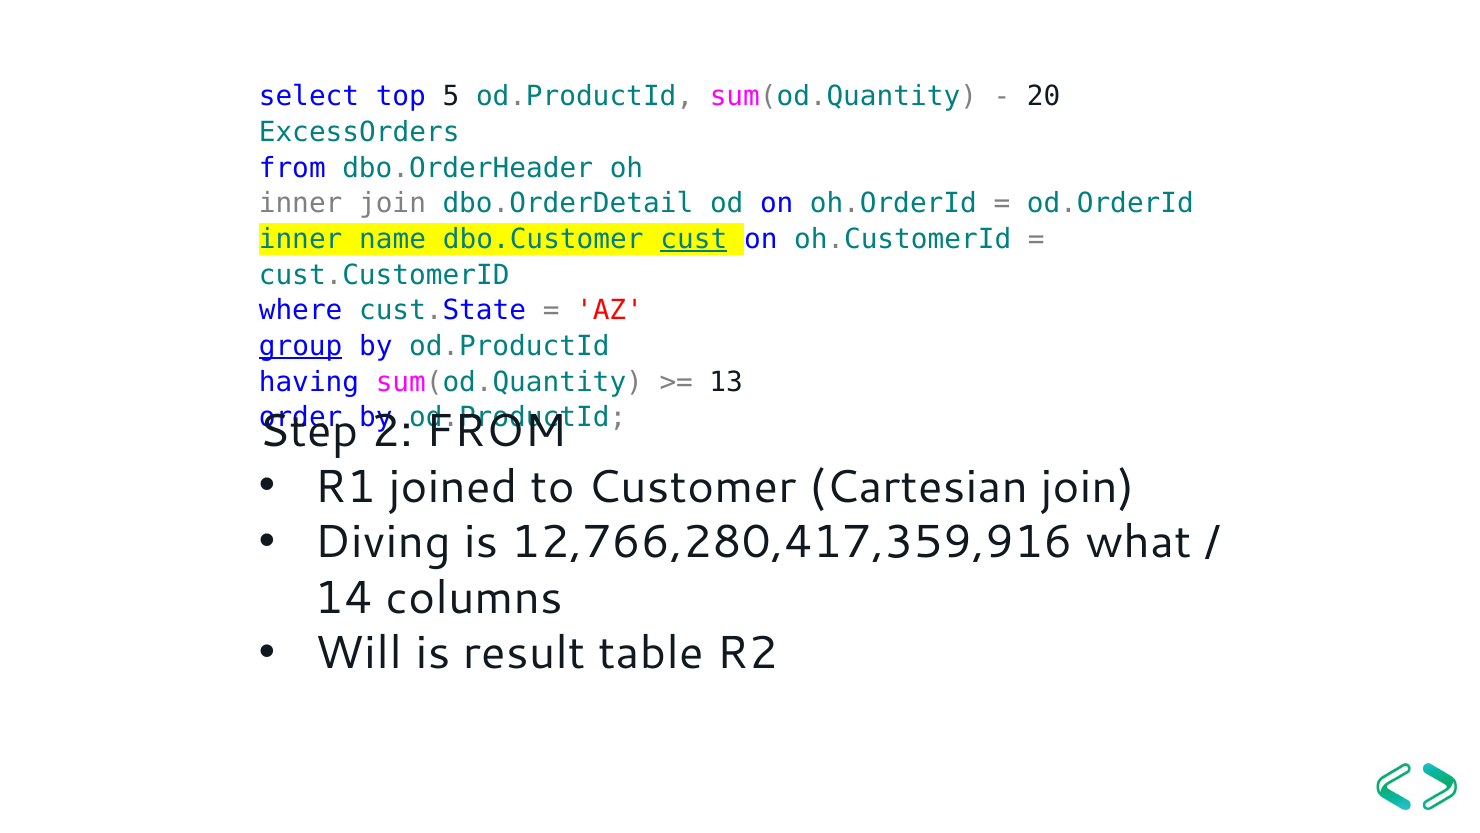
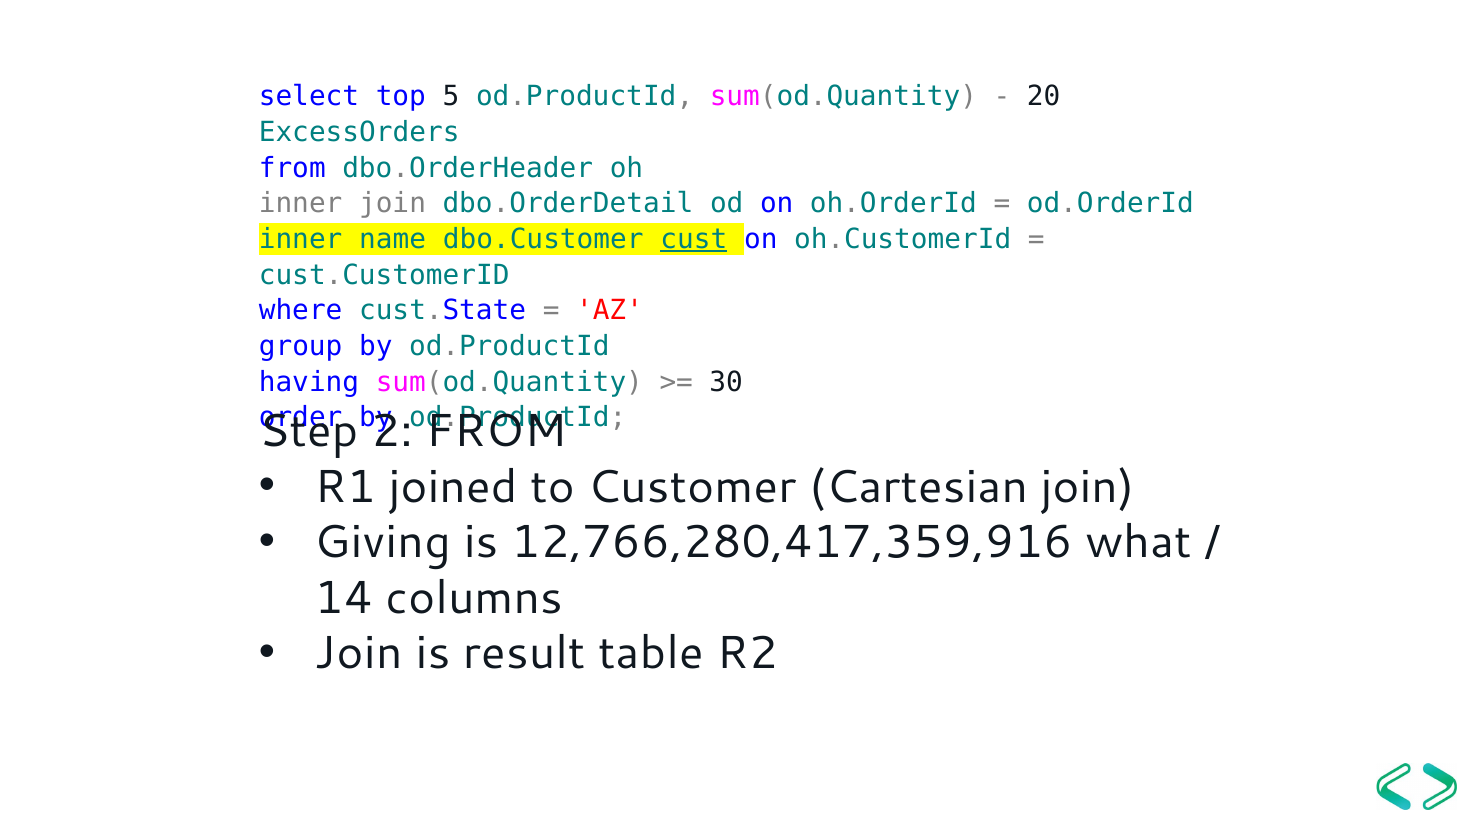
group underline: present -> none (301, 346)
13: 13 -> 30 (726, 382)
Diving: Diving -> Giving (383, 542)
Will: Will -> Join (359, 653)
